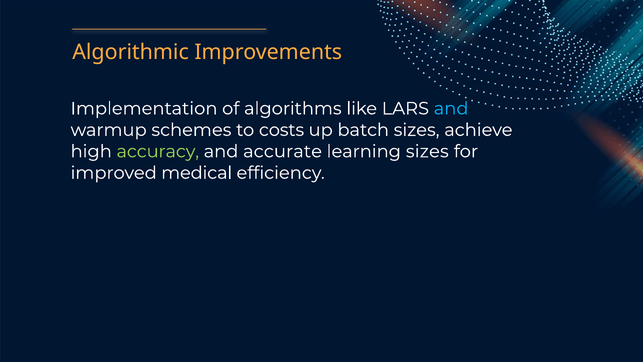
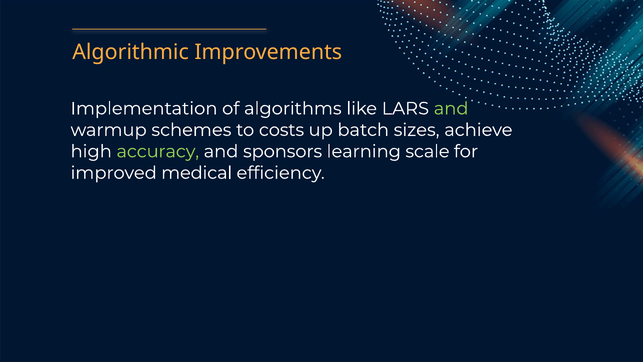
and colour: light blue -> light green (451, 108)
accurate: accurate -> sponsors (283, 151)
learning sizes: sizes -> scale (427, 151)
